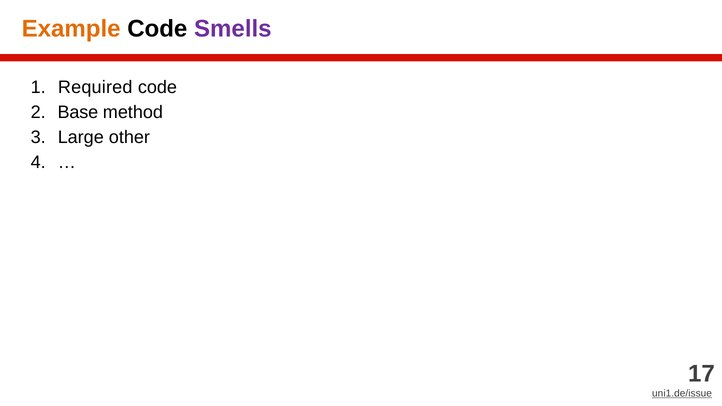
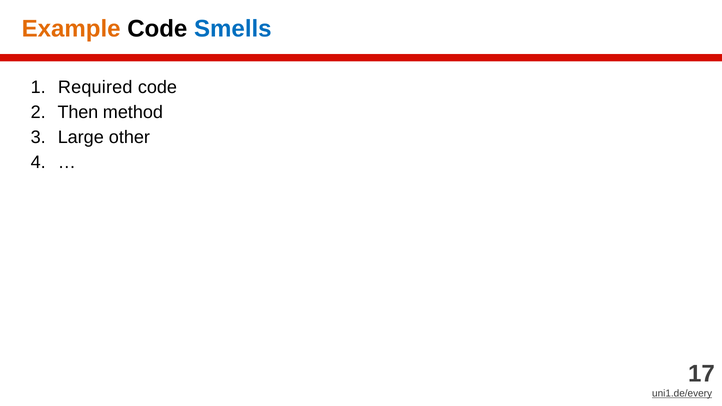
Smells colour: purple -> blue (233, 29)
Base: Base -> Then (78, 112)
uni1.de/issue: uni1.de/issue -> uni1.de/every (682, 394)
